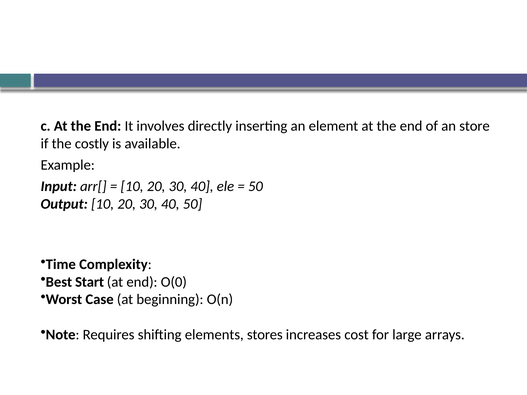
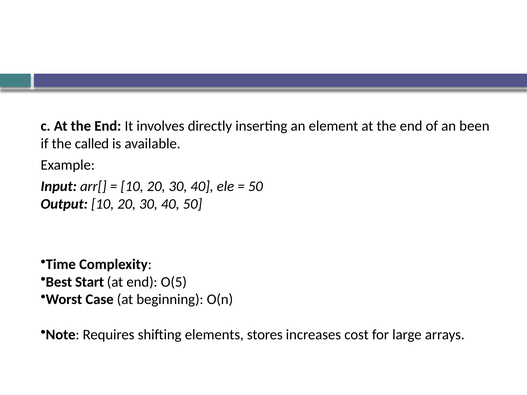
store: store -> been (474, 126)
costly: costly -> called (92, 144)
O(0: O(0 -> O(5 (174, 282)
